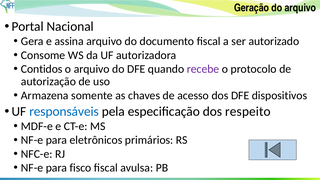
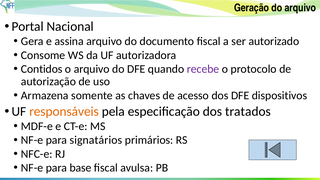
responsáveis colour: blue -> orange (64, 111)
respeito: respeito -> tratados (248, 111)
eletrônicos: eletrônicos -> signatários (96, 140)
fisco: fisco -> base (81, 168)
